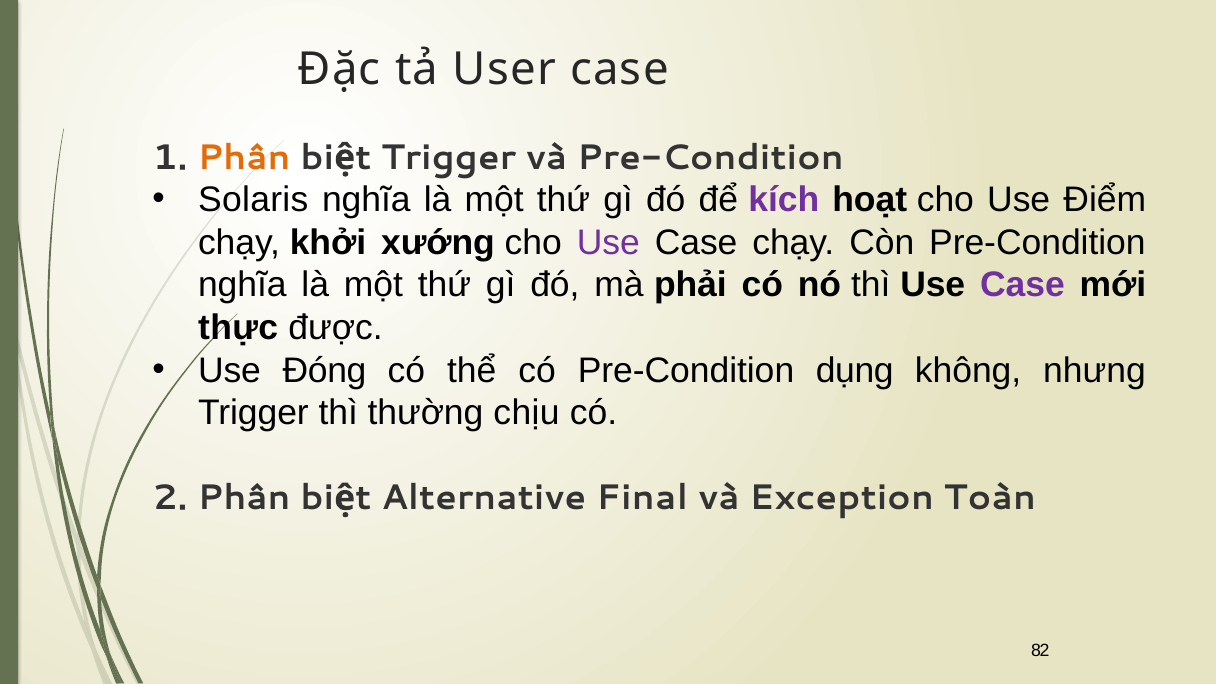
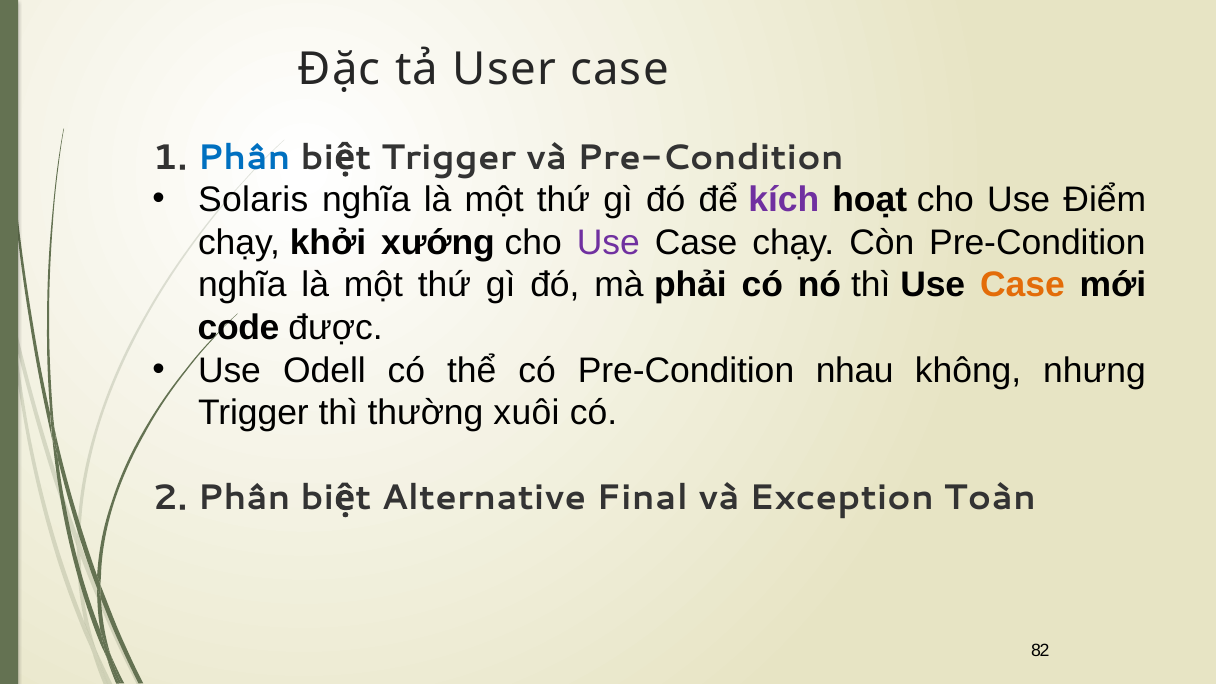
Phân colour: orange -> blue (244, 157)
Case colour: purple -> orange (1022, 285)
thực: thực -> code (239, 328)
Đóng: Đóng -> Odell (324, 370)
dụng: dụng -> nhau (855, 370)
chịu: chịu -> xuôi (526, 413)
